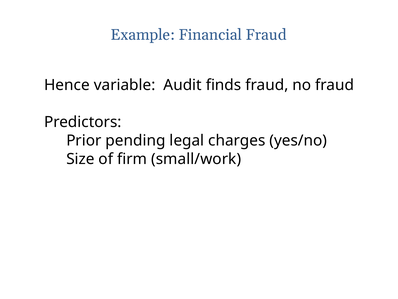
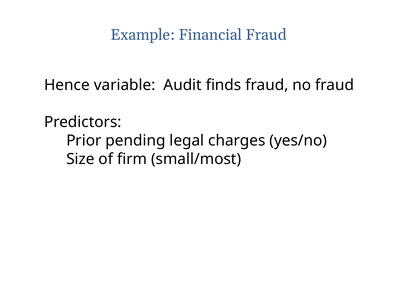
small/work: small/work -> small/most (196, 159)
